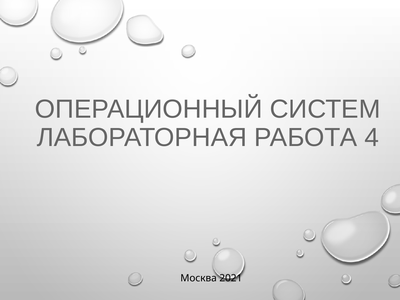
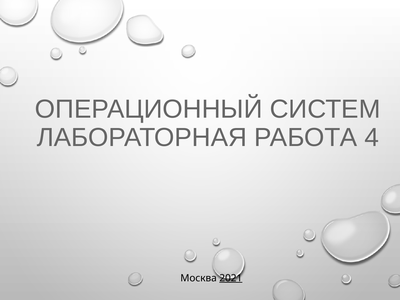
2021 underline: none -> present (231, 278)
